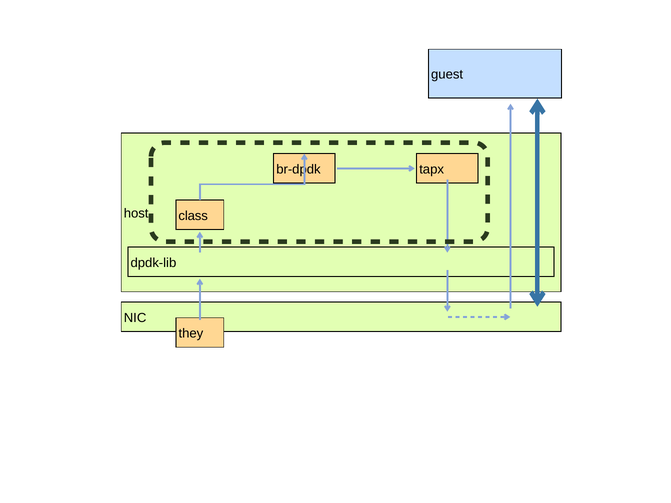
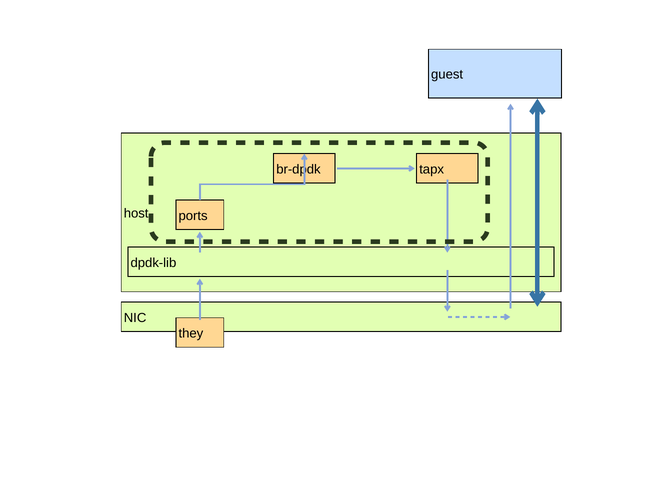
class: class -> ports (193, 216)
